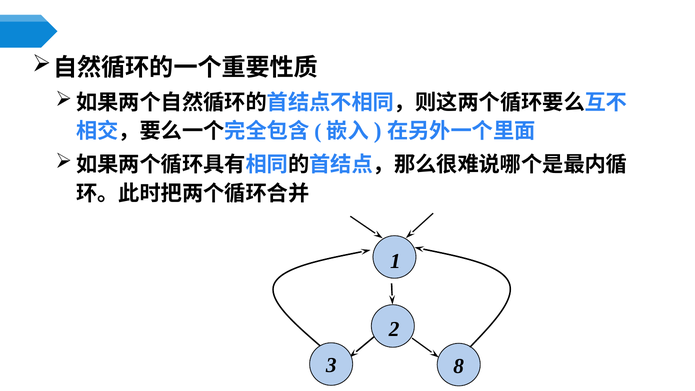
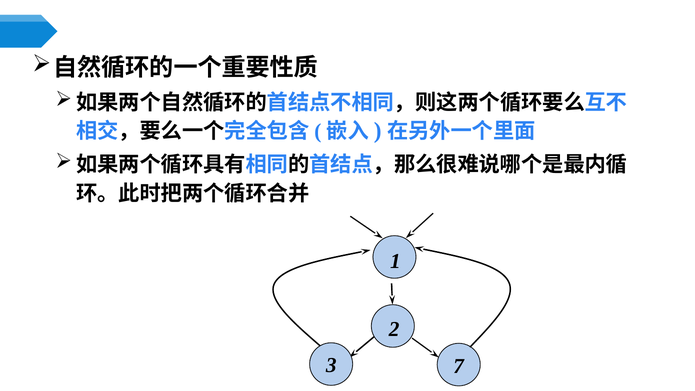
8: 8 -> 7 (459, 366)
